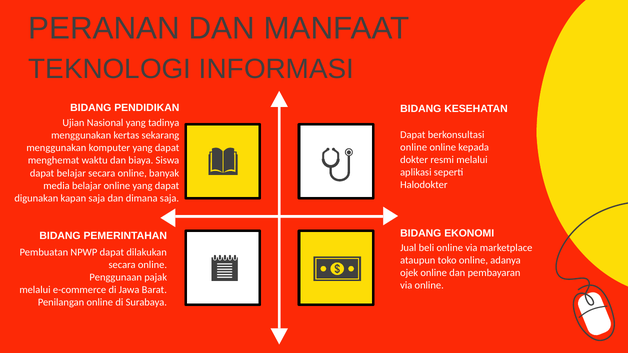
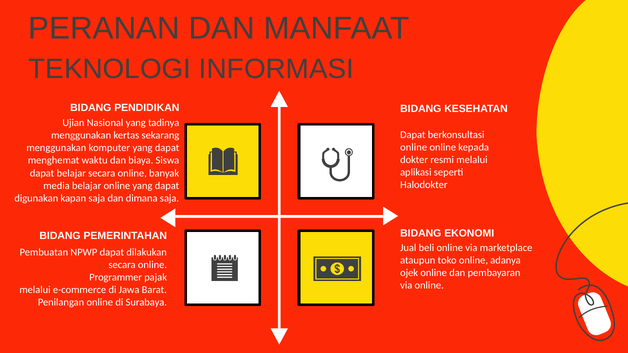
Penggunaan: Penggunaan -> Programmer (116, 278)
